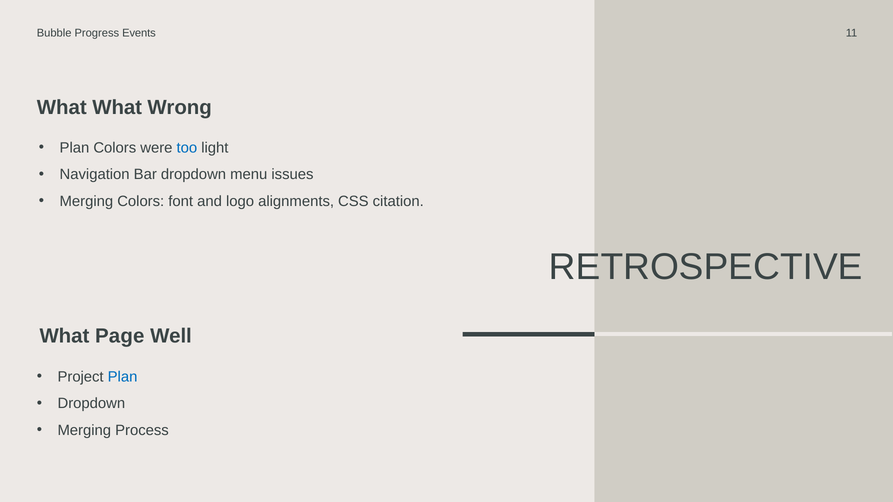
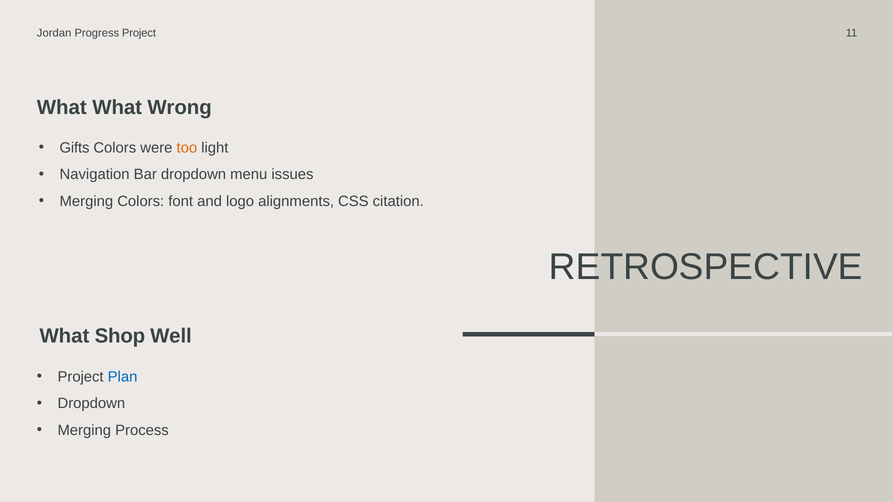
Bubble: Bubble -> Jordan (54, 33)
Progress Events: Events -> Project (139, 33)
Plan: Plan -> Gifts (75, 148)
too colour: blue -> orange (187, 148)
Page: Page -> Shop (120, 336)
